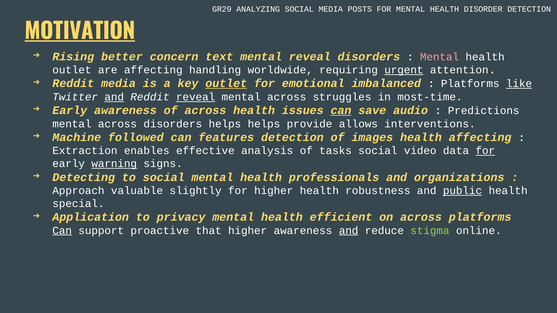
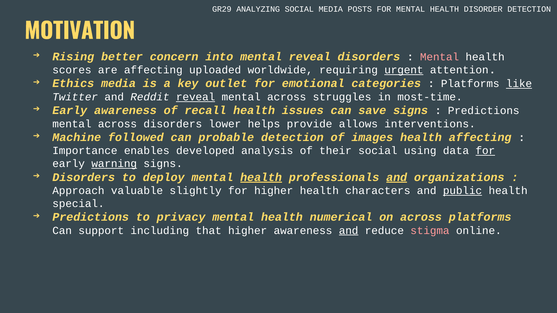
MOTIVATION underline: present -> none (80, 32)
text: text -> into (219, 57)
outlet: outlet -> scores (72, 70)
handling: handling -> uploaded (215, 70)
Reddit: Reddit -> Ethics (73, 84)
outlet underline: present -> none (226, 84)
imbalanced: imbalanced -> categories (386, 84)
and underline: present -> none (114, 97)
of across: across -> recall (205, 111)
can underline: present -> none (341, 111)
save audio: audio -> signs (411, 111)
disorders helps: helps -> lower (225, 124)
features: features -> probable (226, 137)
Extraction: Extraction -> Importance (85, 151)
effective: effective -> developed (205, 151)
tasks: tasks -> their (336, 151)
video: video -> using (420, 151)
Detecting: Detecting -> Disorders (84, 177)
to social: social -> deploy (164, 177)
health underline: none -> present (261, 177)
and underline: none -> present (397, 177)
robustness: robustness -> characters (378, 191)
Application: Application -> Predictions (91, 217)
efficient: efficient -> numerical (341, 217)
Can underline: present -> none (62, 231)
proactive: proactive -> including (160, 231)
stigma colour: light green -> pink (430, 231)
